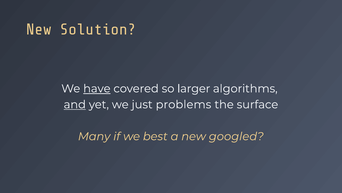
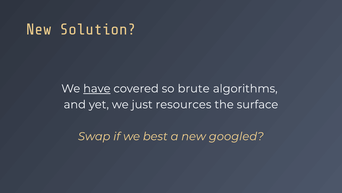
larger: larger -> brute (194, 88)
and underline: present -> none (75, 104)
problems: problems -> resources (184, 104)
Many: Many -> Swap (94, 136)
